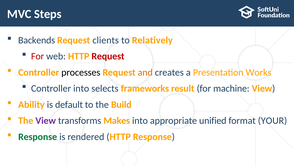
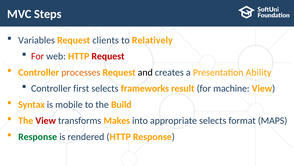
Backends: Backends -> Variables (37, 40)
processes colour: black -> orange (81, 72)
and colour: orange -> black (145, 72)
Works: Works -> Ability (259, 72)
Controller into: into -> first (81, 88)
Ability: Ability -> Syntax (31, 104)
default: default -> mobile (69, 104)
View colour: purple -> red (46, 120)
appropriate unified: unified -> selects (213, 120)
YOUR: YOUR -> MAPS (273, 120)
